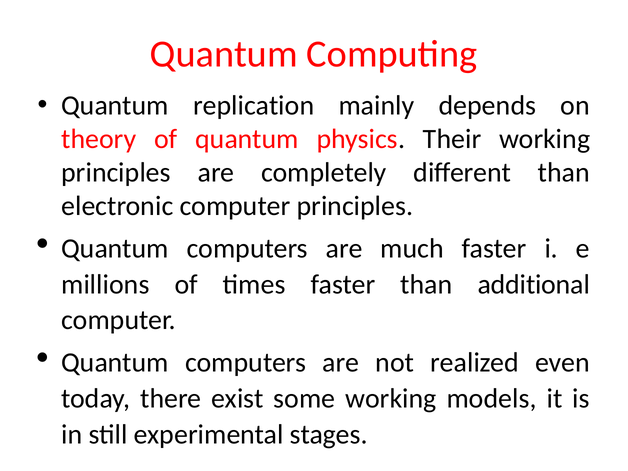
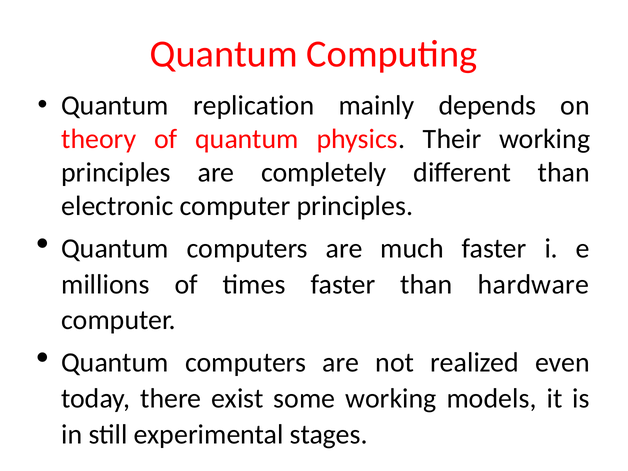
additional: additional -> hardware (534, 284)
